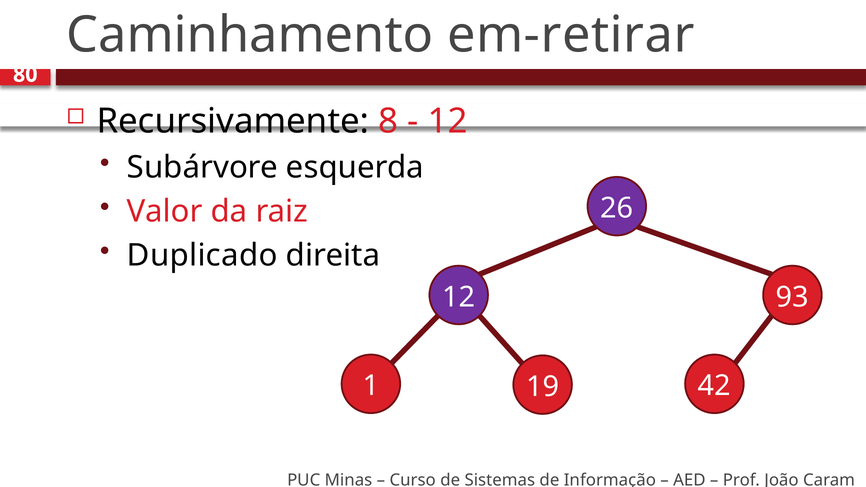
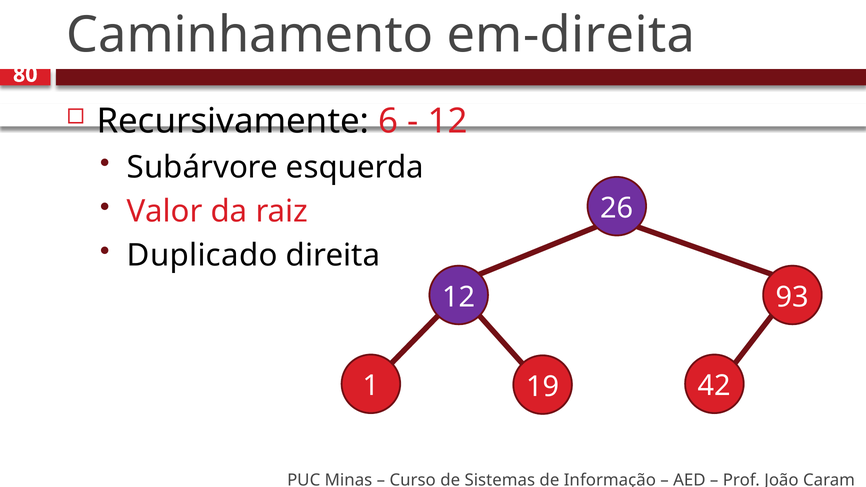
em-retirar: em-retirar -> em-direita (571, 35)
8: 8 -> 6 (388, 121)
